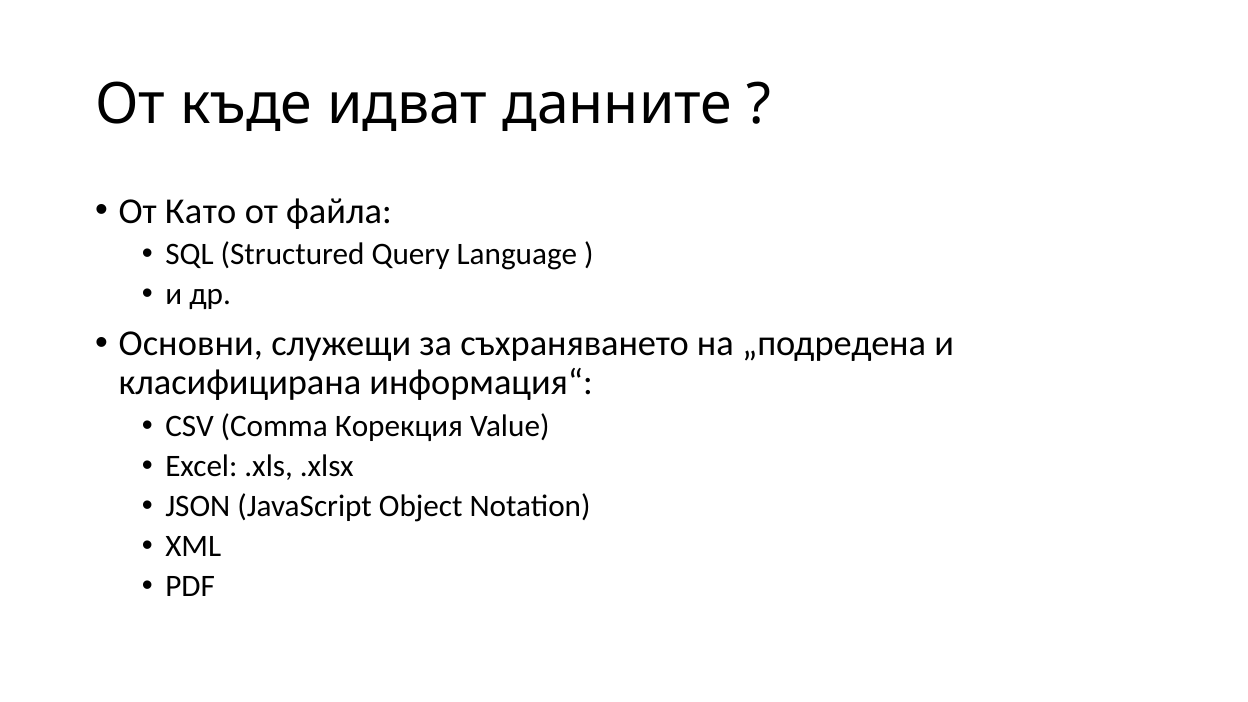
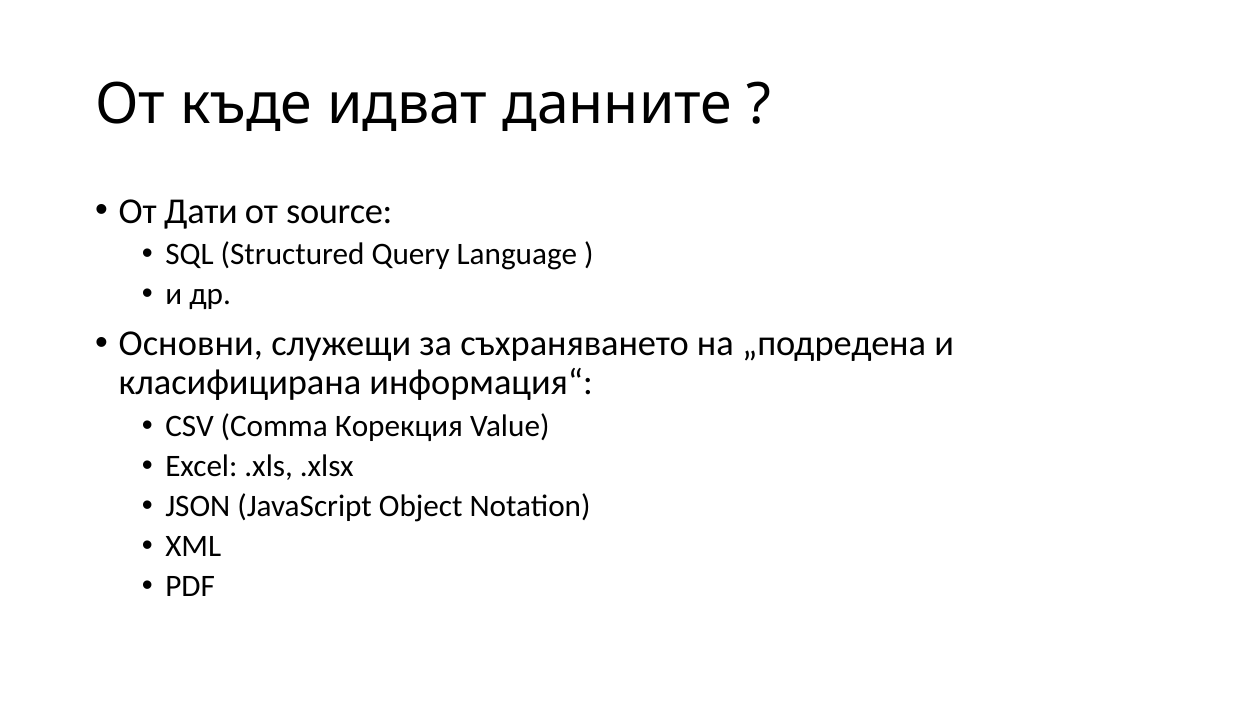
Като: Като -> Дати (201, 211)
файла: файла -> source (339, 211)
